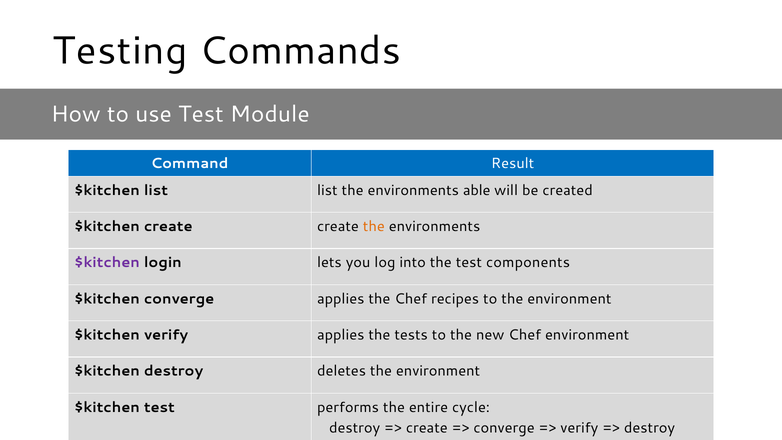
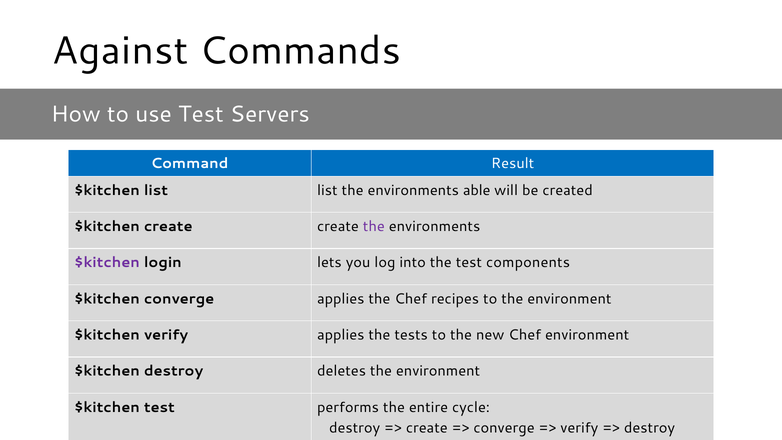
Testing: Testing -> Against (120, 51)
Module: Module -> Servers (270, 114)
the colour: orange -> purple (374, 226)
